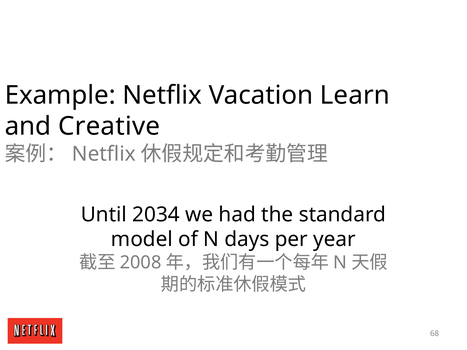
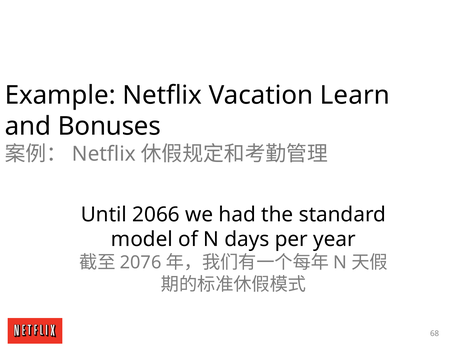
Creative: Creative -> Bonuses (109, 127)
2034: 2034 -> 2066 (156, 215)
2008: 2008 -> 2076 (141, 263)
